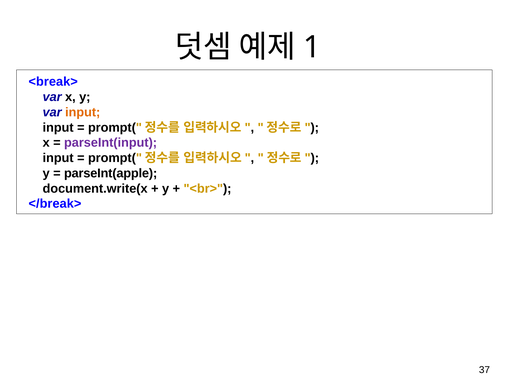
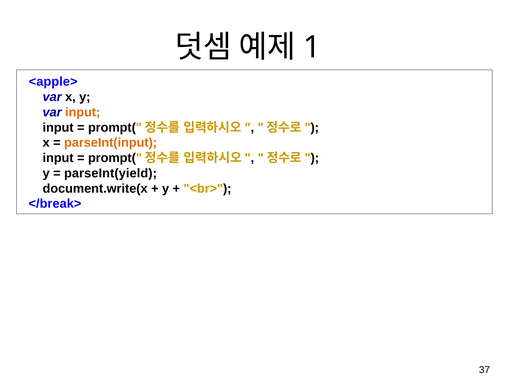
<break>: <break> -> <apple> (53, 82)
parseInt(input colour: purple -> orange (111, 142)
parseInt(apple: parseInt(apple -> parseInt(yield (111, 173)
